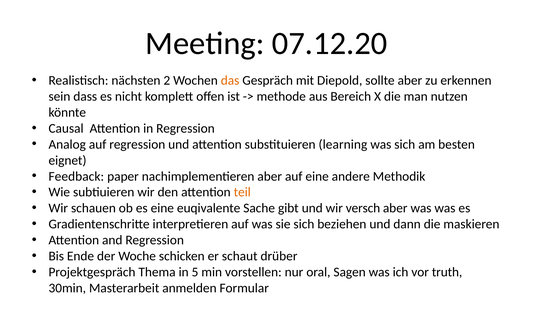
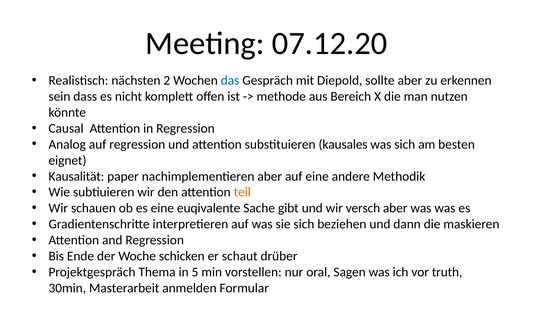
das colour: orange -> blue (230, 80)
learning: learning -> kausales (343, 144)
Feedback: Feedback -> Kausalität (76, 176)
